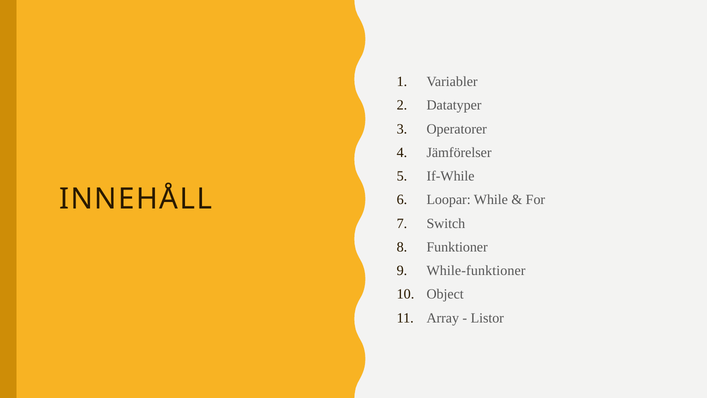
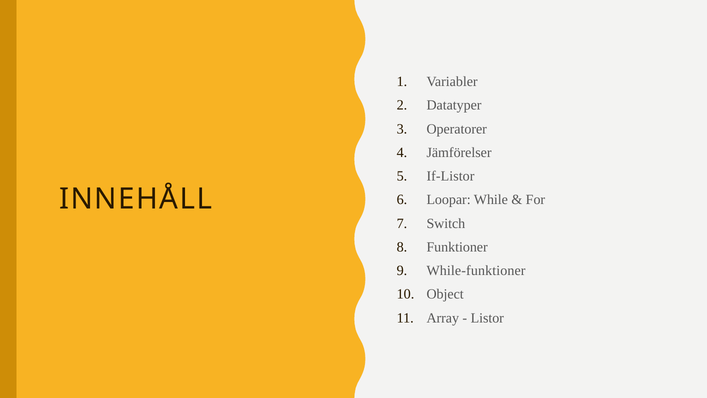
If-While: If-While -> If-Listor (450, 176)
